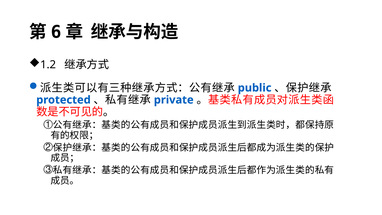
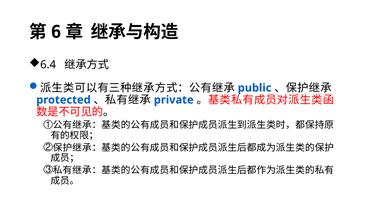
1.2: 1.2 -> 6.4 (48, 65)
